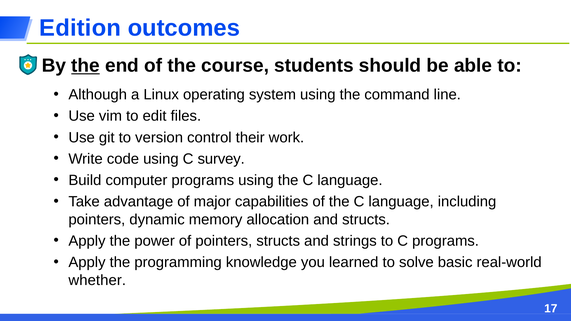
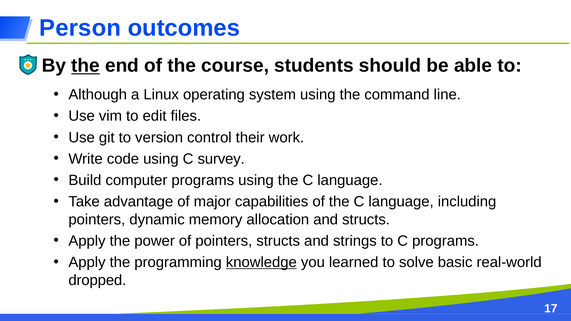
Edition: Edition -> Person (80, 28)
knowledge underline: none -> present (261, 262)
whether: whether -> dropped (97, 280)
